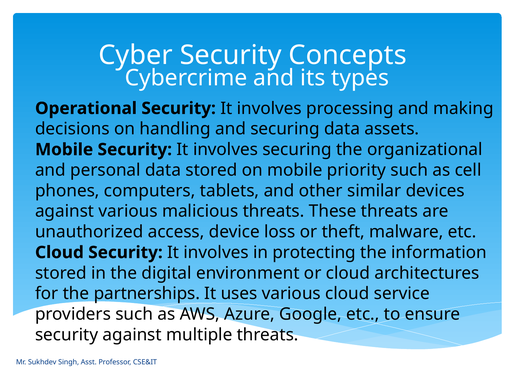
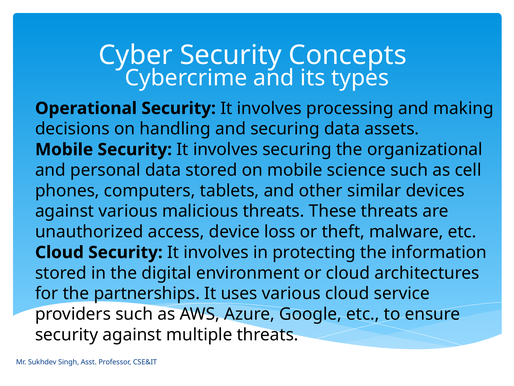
priority: priority -> science (356, 170)
